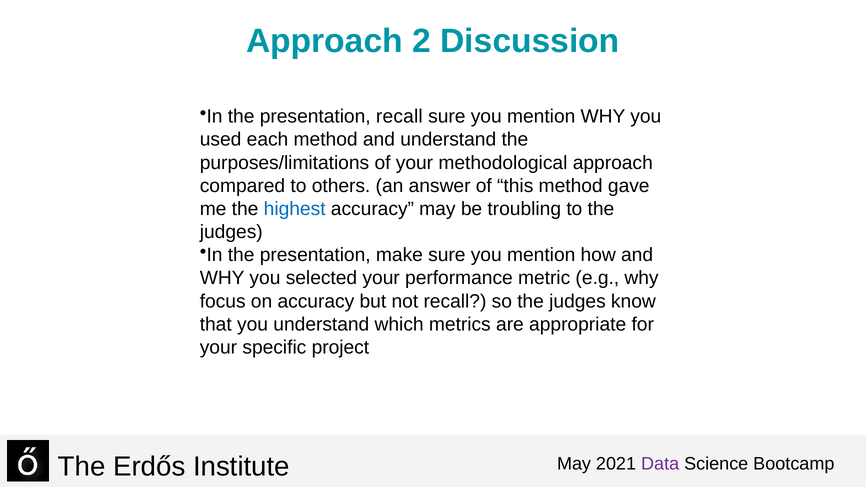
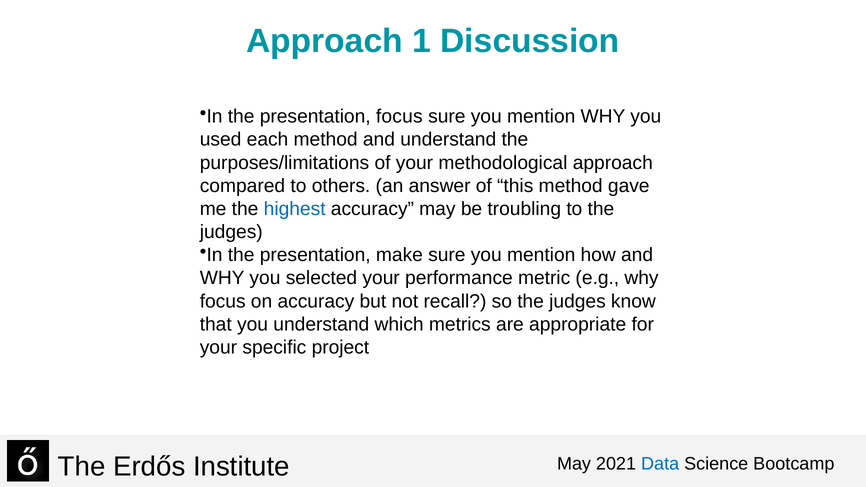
2: 2 -> 1 (422, 41)
presentation recall: recall -> focus (399, 117)
Data colour: purple -> blue (660, 464)
